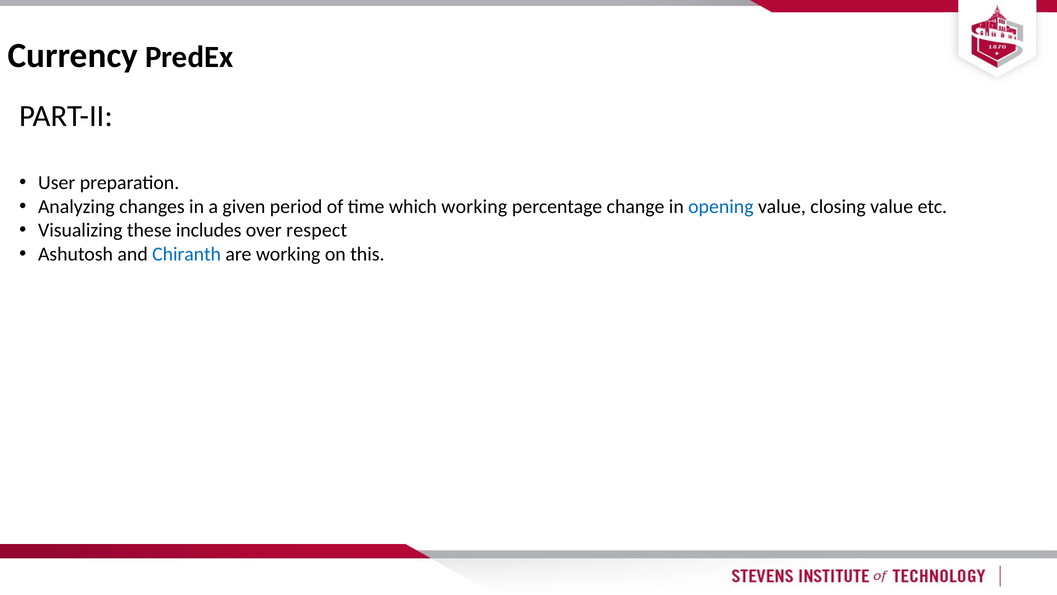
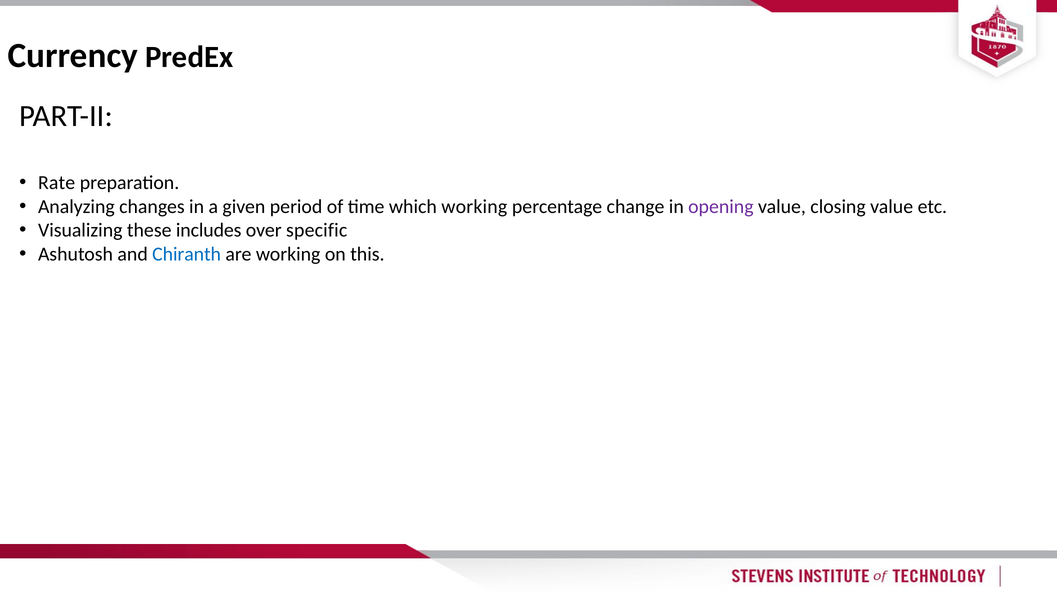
User: User -> Rate (57, 183)
opening colour: blue -> purple (721, 206)
respect: respect -> specific (317, 230)
